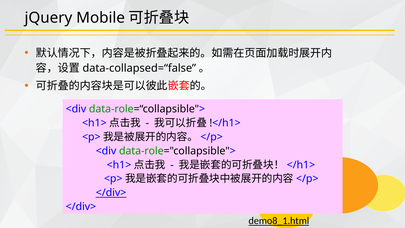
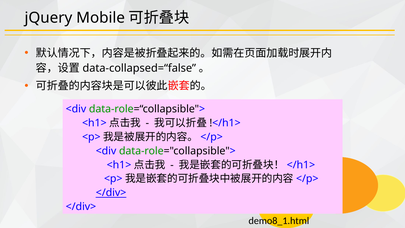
demo8_1.html underline: present -> none (279, 221)
